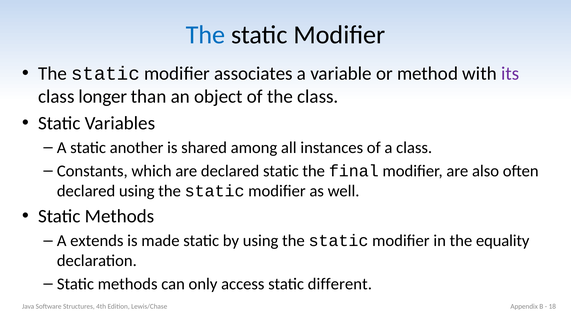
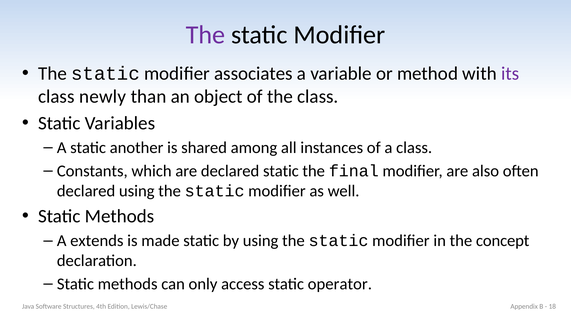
The colour: blue -> purple (206, 35)
longer: longer -> newly (103, 96)
equality: equality -> concept (503, 241)
different: different -> operator (340, 284)
